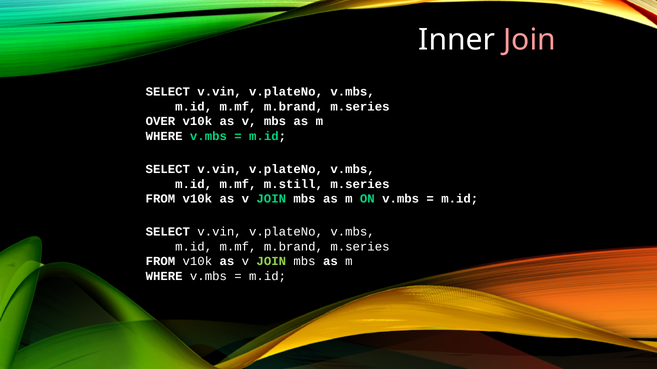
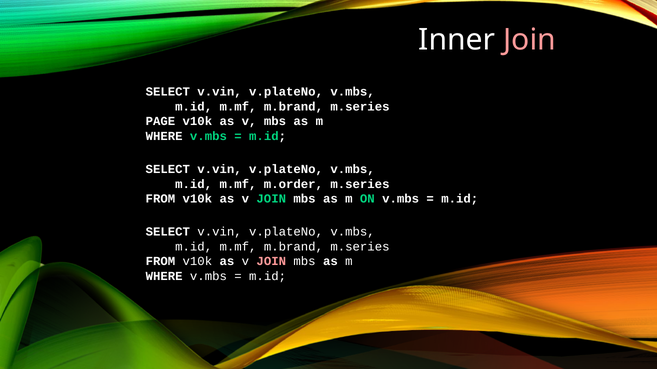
OVER: OVER -> PAGE (160, 121)
m.still: m.still -> m.order (293, 184)
JOIN colour: light green -> pink (271, 262)
